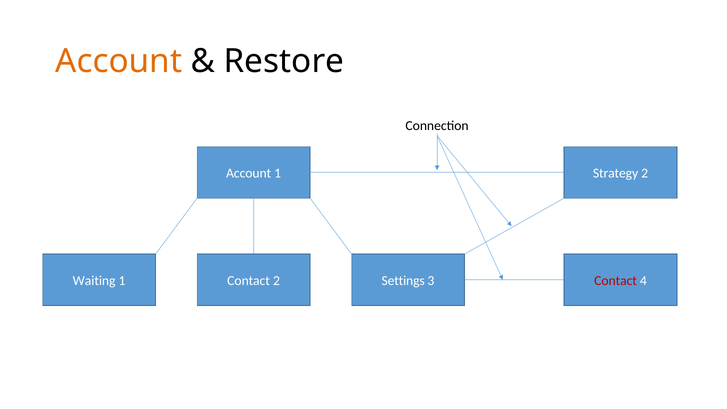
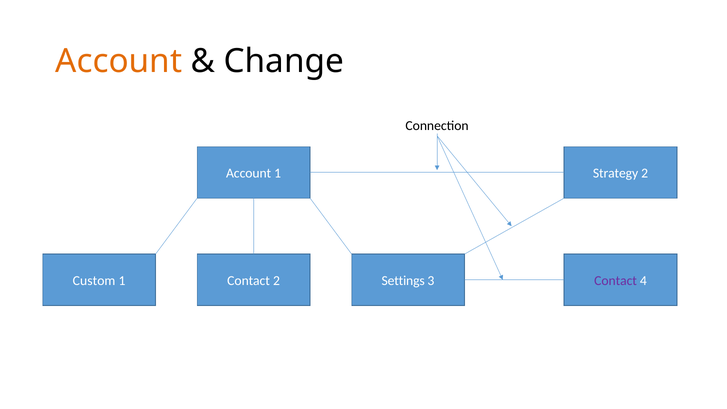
Restore: Restore -> Change (284, 61)
Waiting: Waiting -> Custom (94, 281)
Contact colour: red -> purple (616, 281)
